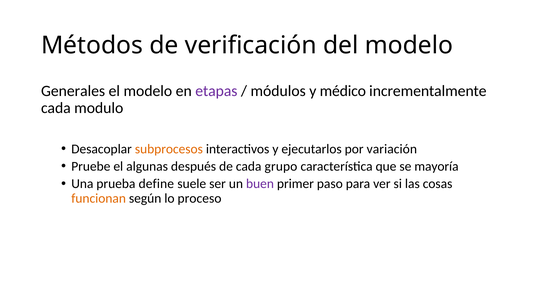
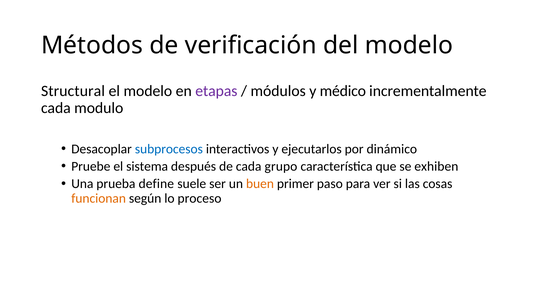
Generales: Generales -> Structural (73, 91)
subprocesos colour: orange -> blue (169, 149)
variación: variación -> dinámico (392, 149)
algunas: algunas -> sistema (147, 166)
mayoría: mayoría -> exhiben (436, 166)
buen colour: purple -> orange (260, 184)
